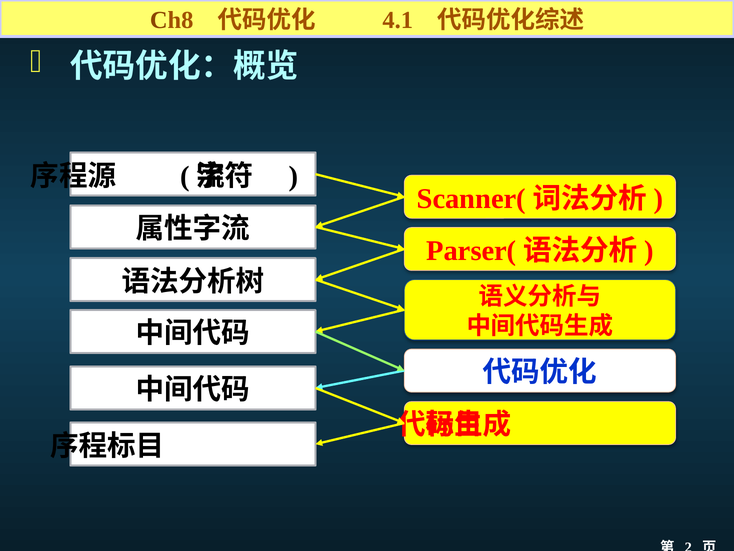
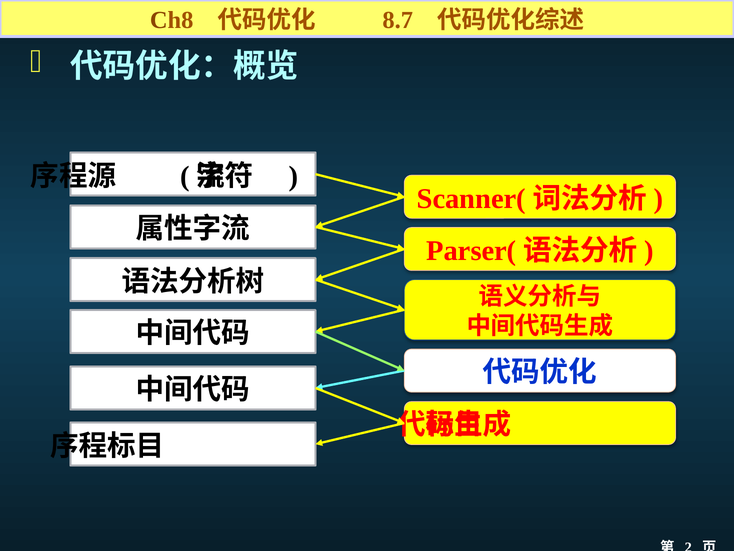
4.1: 4.1 -> 8.7 (398, 20)
